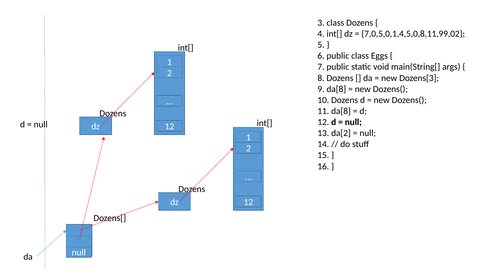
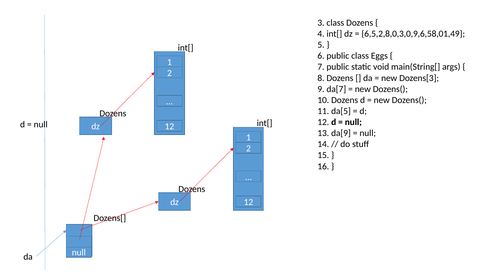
7,0,5,0,1,4,5,0,8,11,99,02: 7,0,5,0,1,4,5,0,8,11,99,02 -> 6,5,2,8,0,3,0,9,6,58,01,49 (413, 34)
9 da[8: da[8 -> da[7 (336, 89)
11 da[8: da[8 -> da[5 (341, 111)
da[2: da[2 -> da[9 (341, 134)
